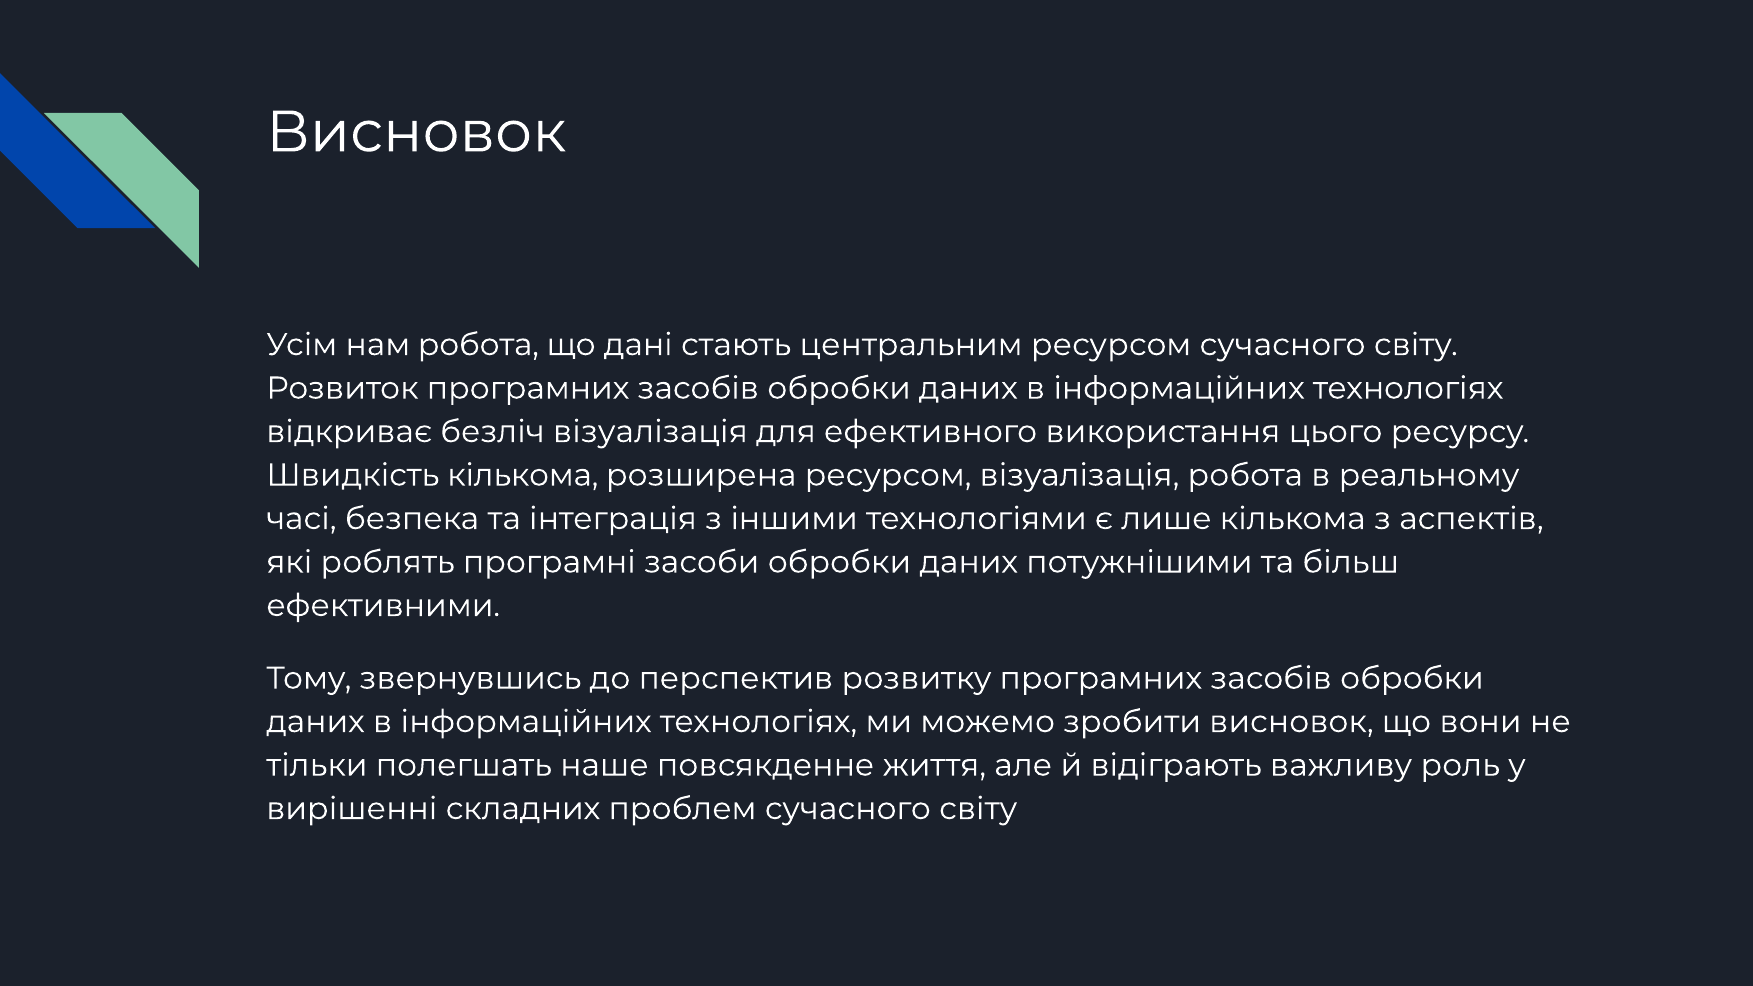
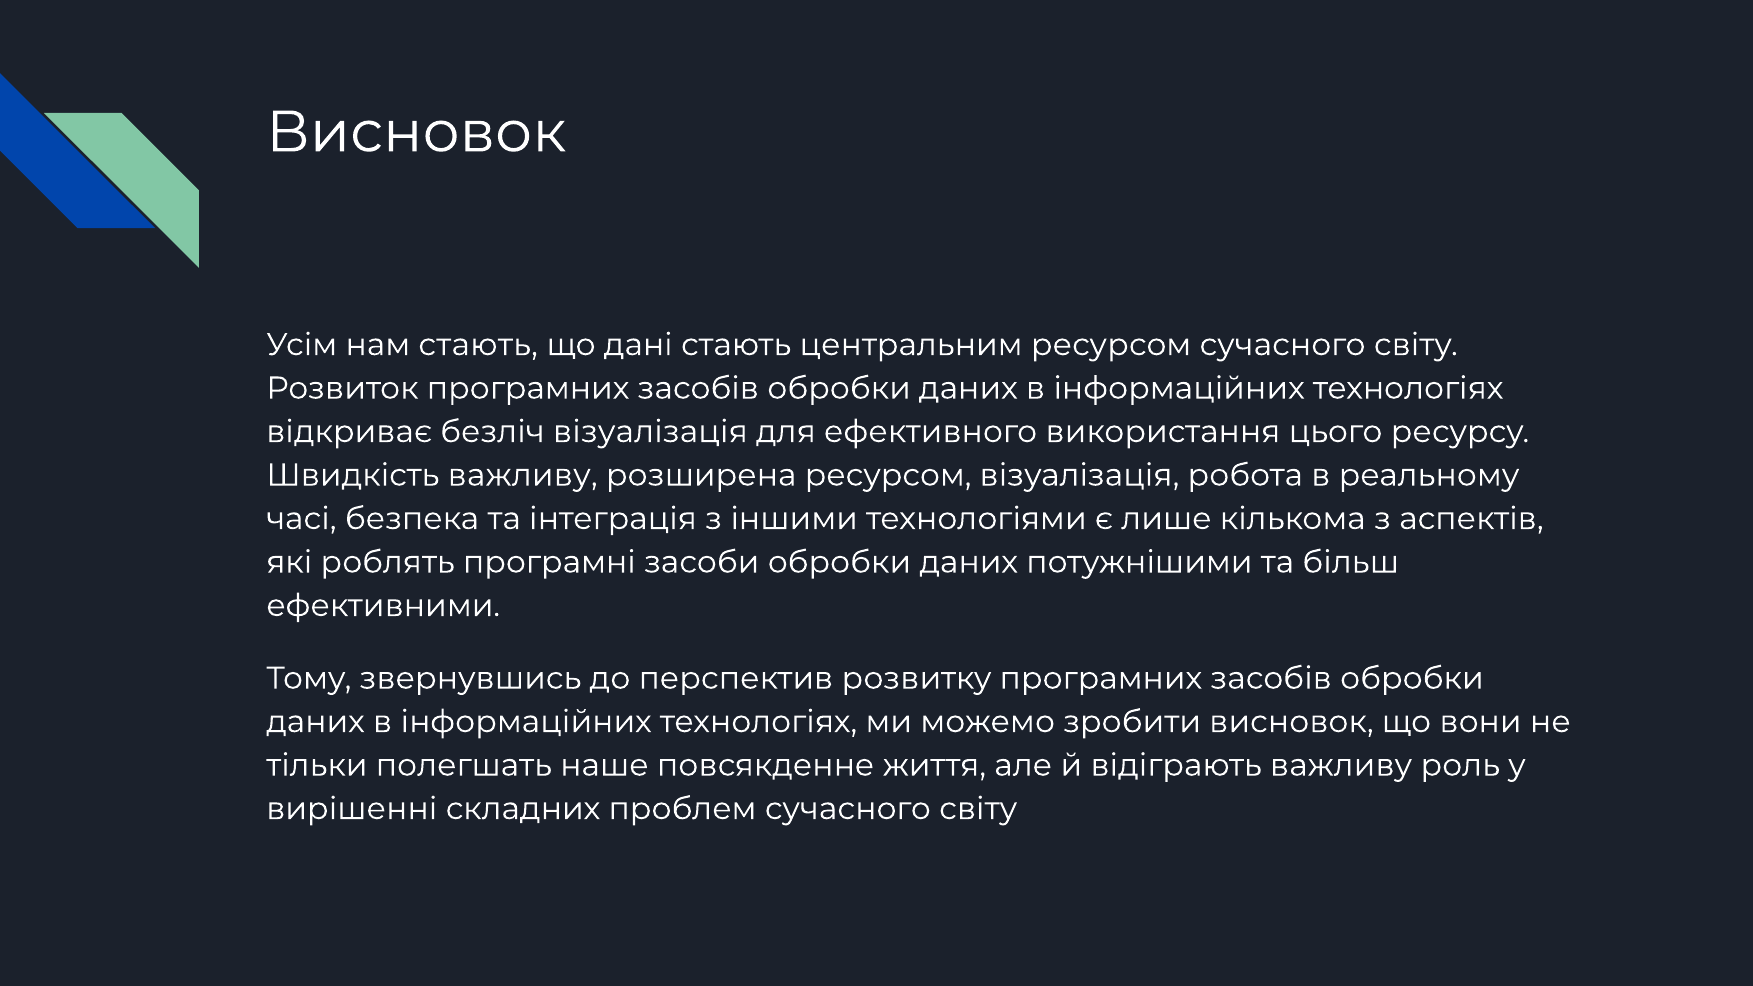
нам робота: робота -> стають (478, 345)
Швидкість кількома: кількома -> важливу (523, 475)
